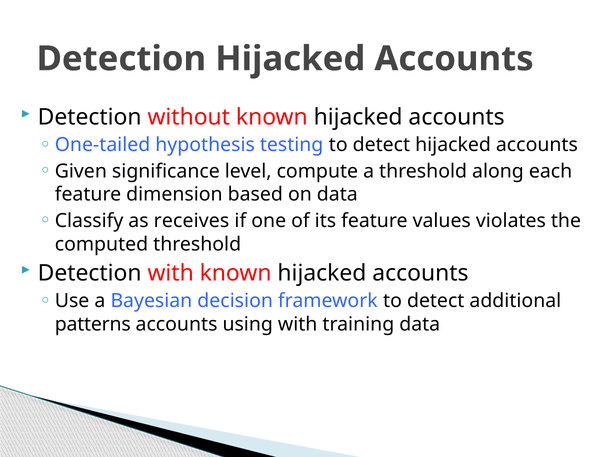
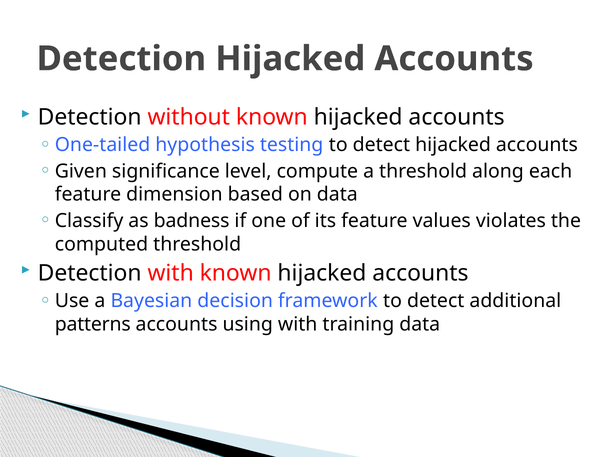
receives: receives -> badness (192, 221)
